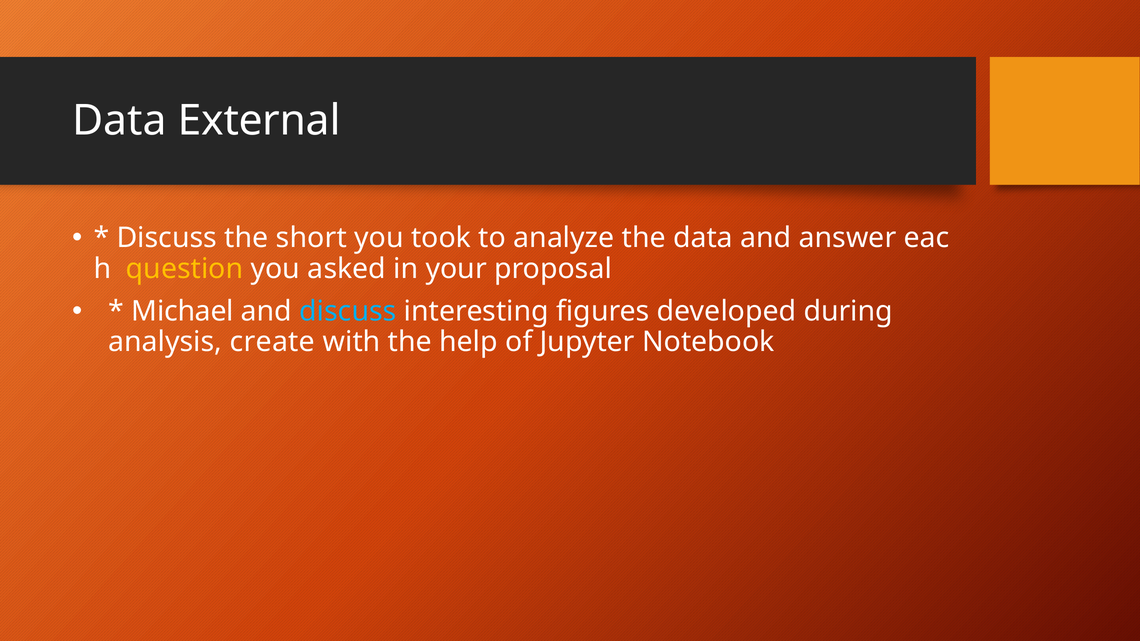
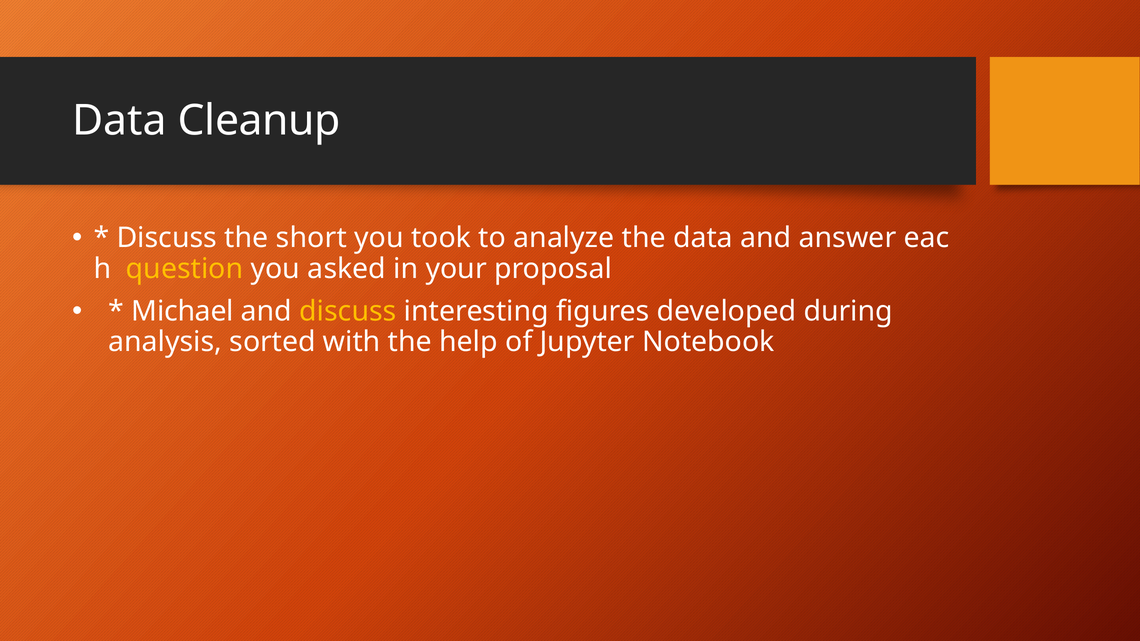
External: External -> Cleanup (259, 121)
discuss colour: light blue -> yellow (348, 311)
create: create -> sorted (273, 342)
